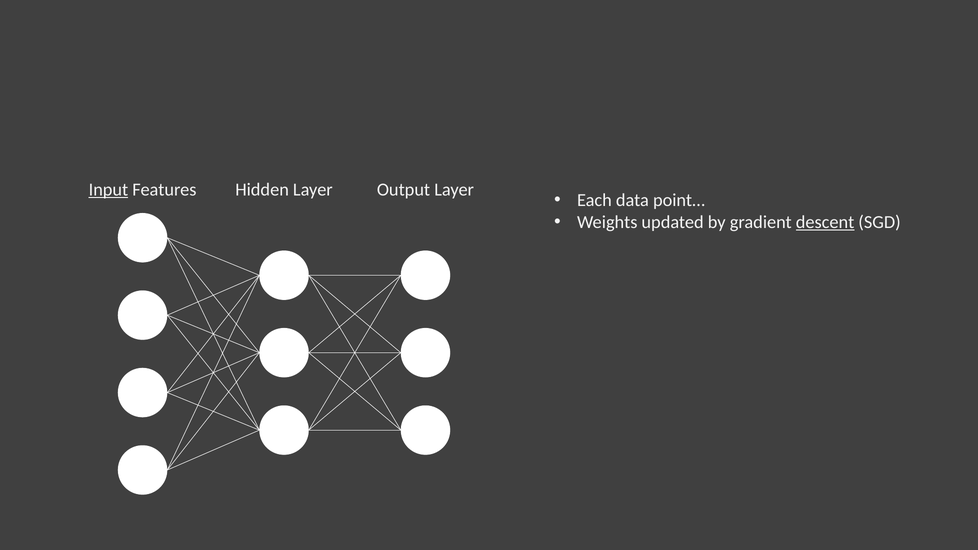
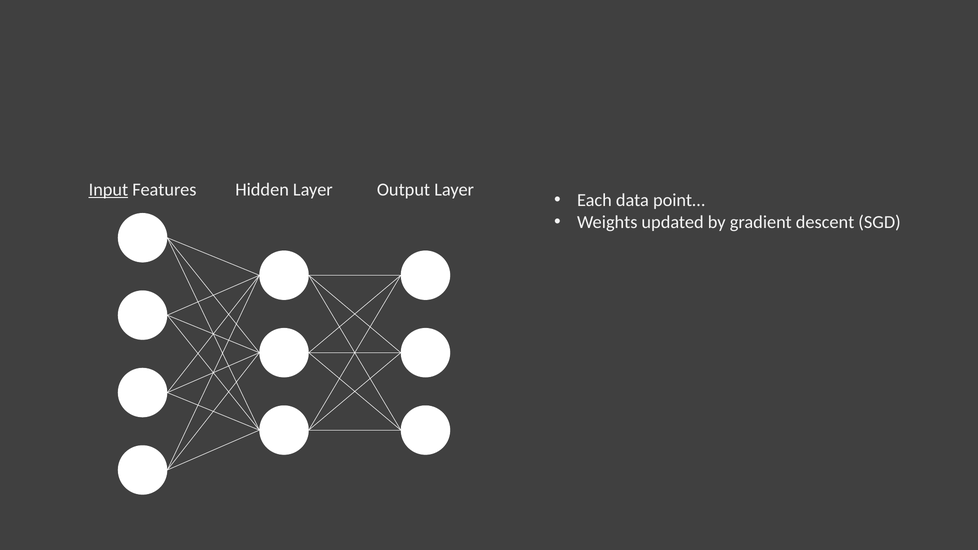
descent underline: present -> none (825, 222)
